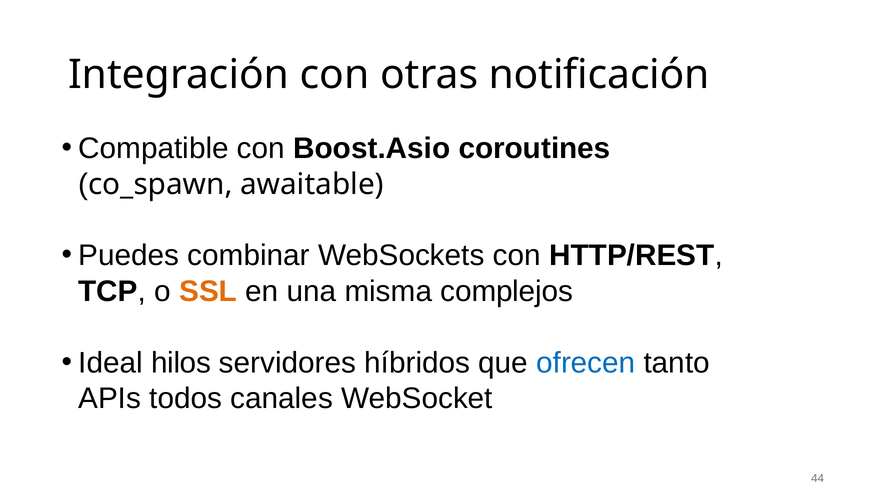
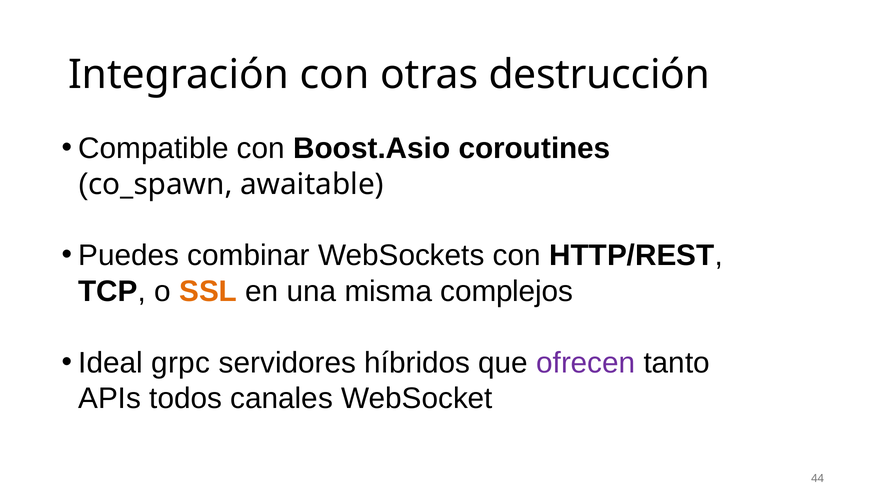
notificación: notificación -> destrucción (599, 75)
hilos: hilos -> grpc (181, 363)
ofrecen colour: blue -> purple (586, 363)
